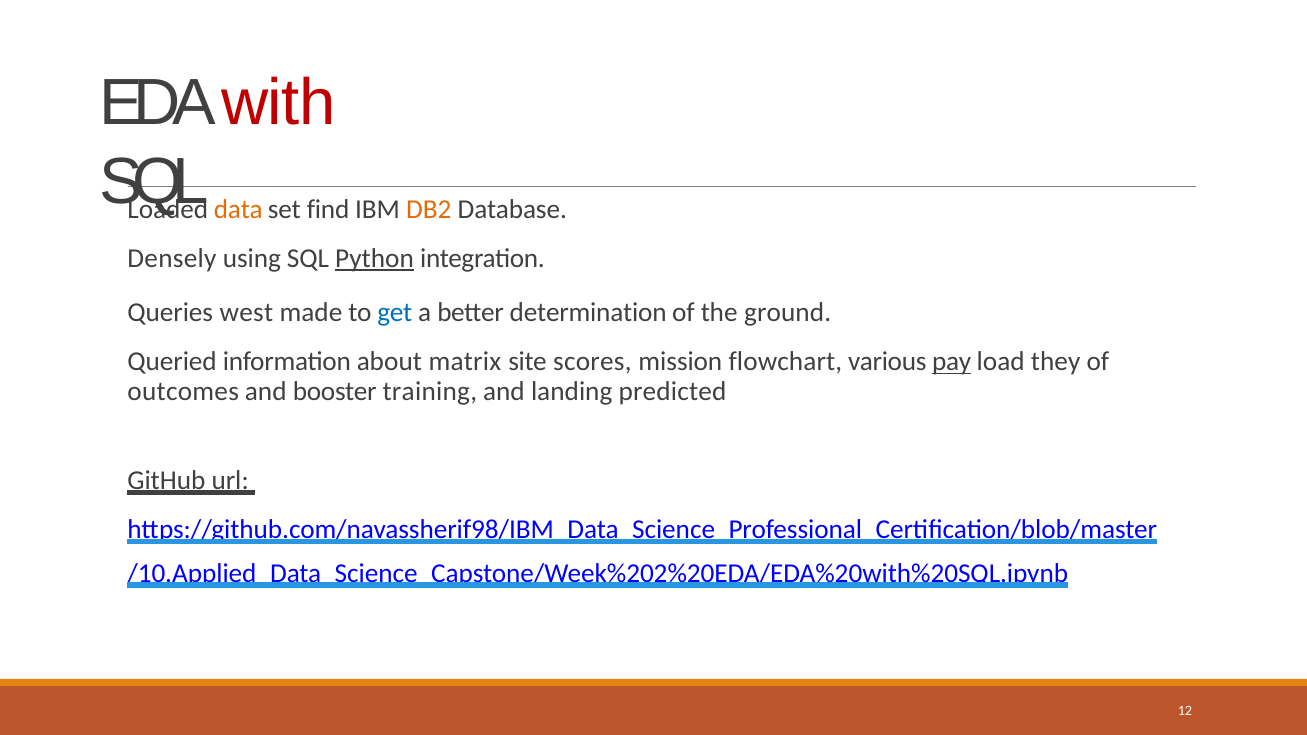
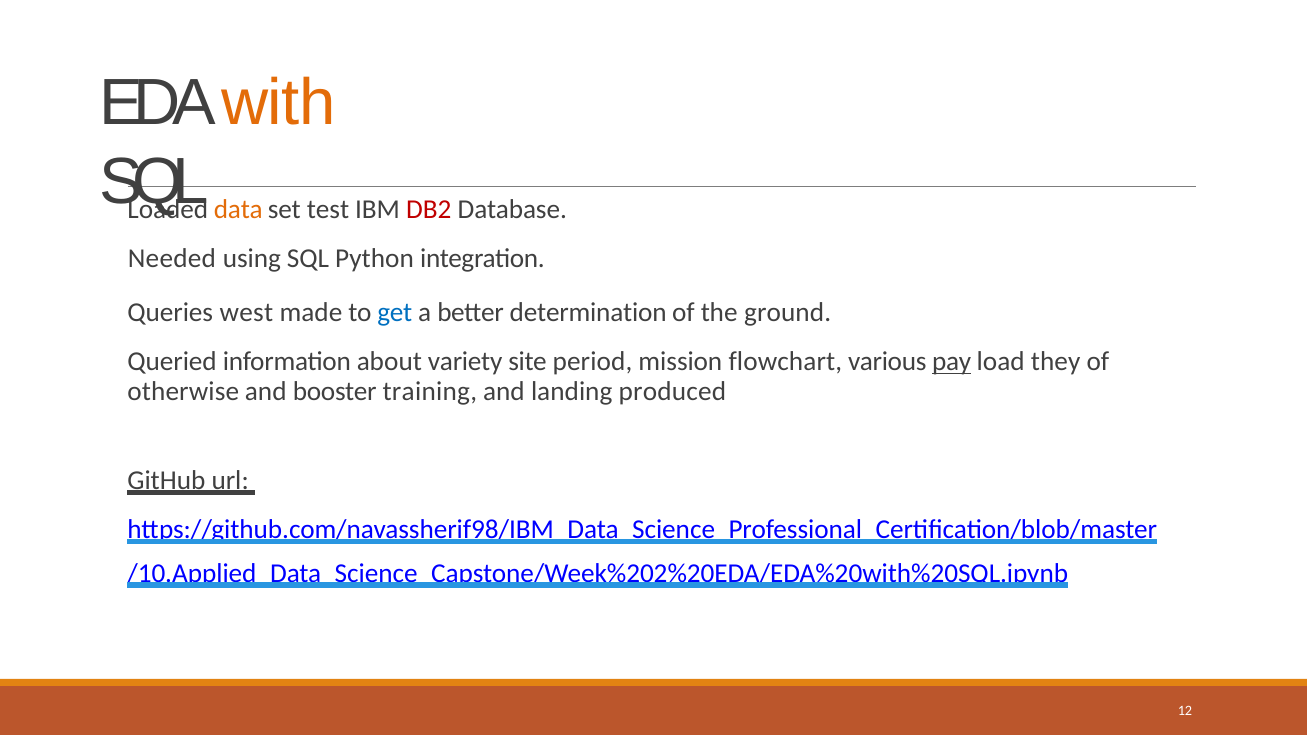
with colour: red -> orange (278, 103)
find: find -> test (328, 210)
DB2 colour: orange -> red (429, 210)
Densely: Densely -> Needed (172, 258)
Python underline: present -> none (375, 258)
matrix: matrix -> variety (465, 362)
scores: scores -> period (592, 362)
outcomes: outcomes -> otherwise (183, 392)
predicted: predicted -> produced (672, 392)
